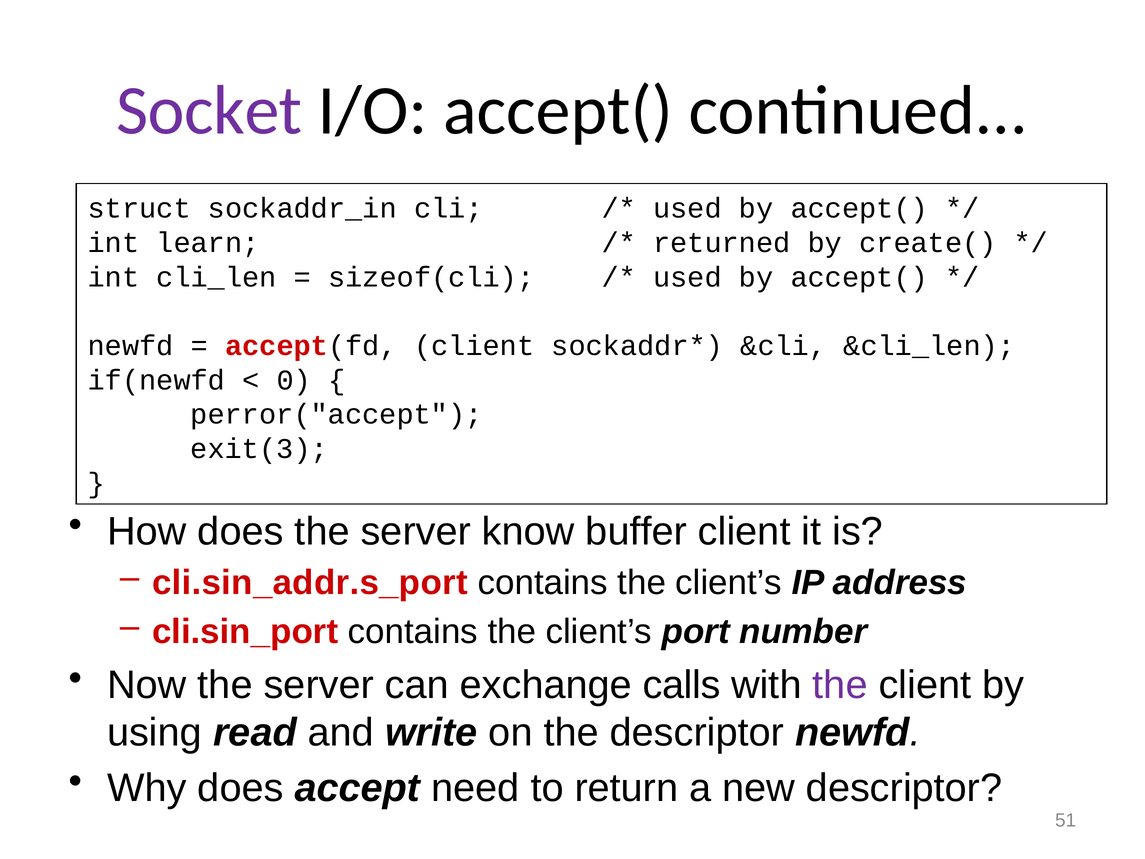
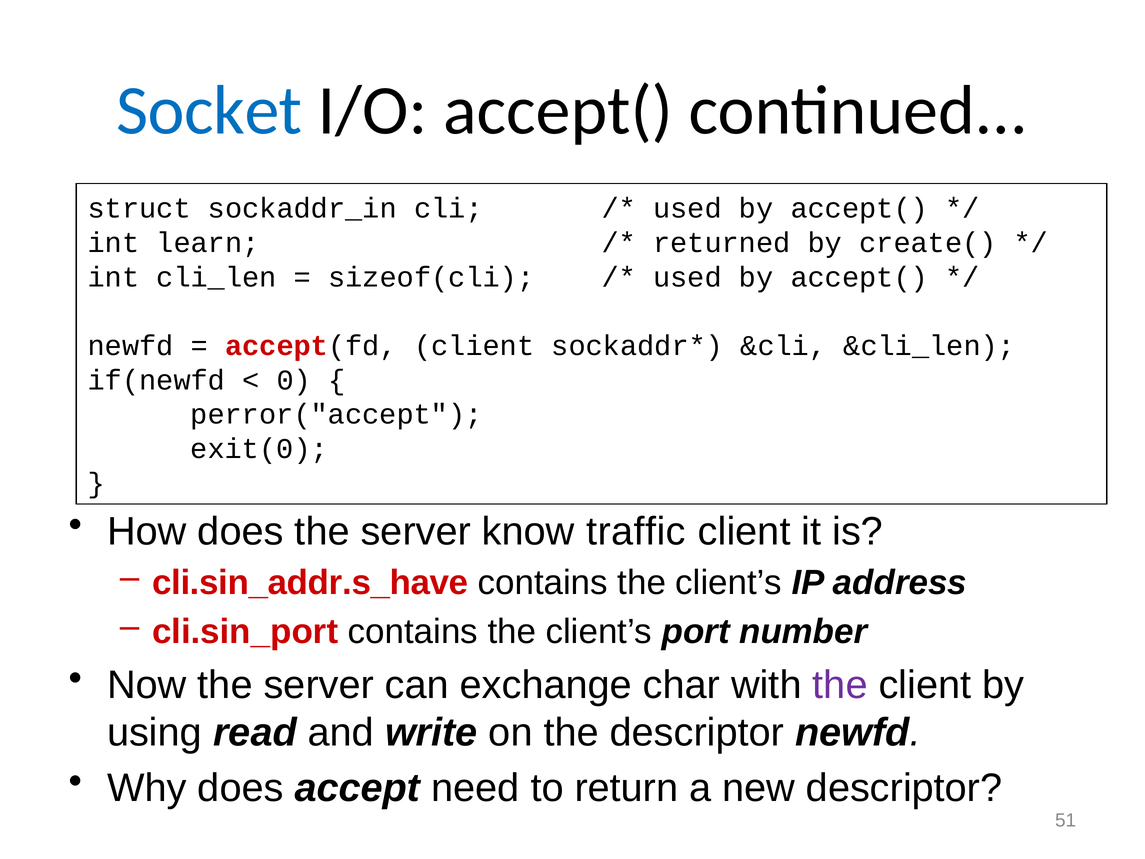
Socket colour: purple -> blue (209, 111)
exit(3: exit(3 -> exit(0 (259, 449)
buffer: buffer -> traffic (636, 531)
cli.sin_addr.s_port: cli.sin_addr.s_port -> cli.sin_addr.s_have (310, 583)
calls: calls -> char (681, 685)
